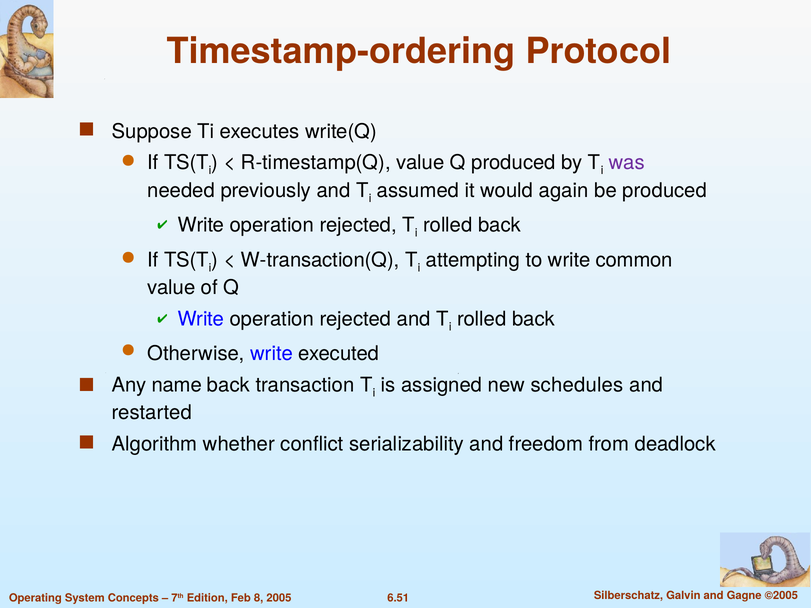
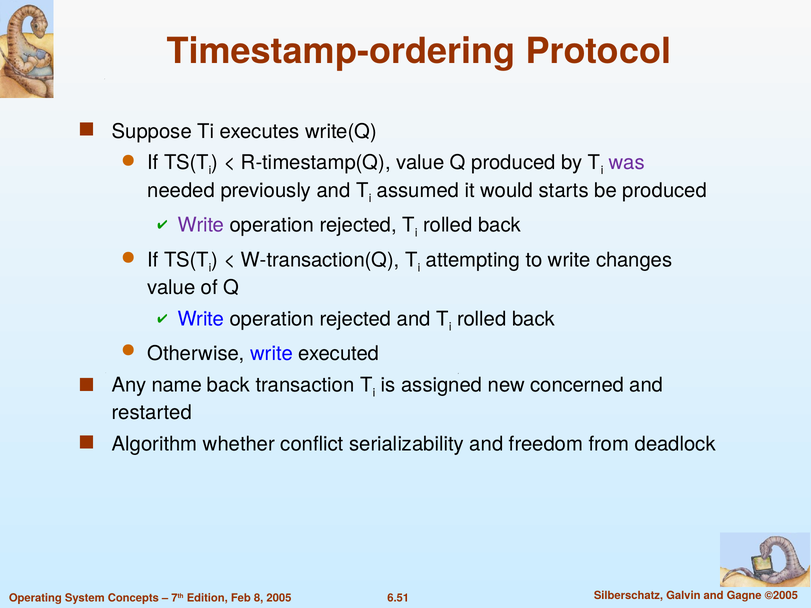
again: again -> starts (564, 190)
Write colour: black -> purple (201, 225)
common: common -> changes (634, 260)
schedules: schedules -> concerned (577, 385)
